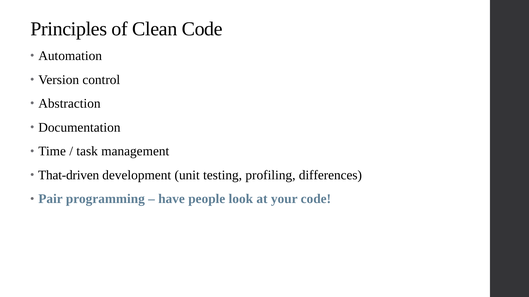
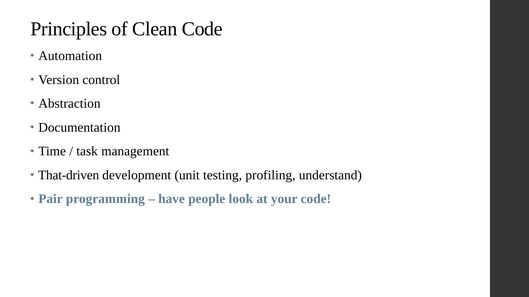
differences: differences -> understand (330, 175)
